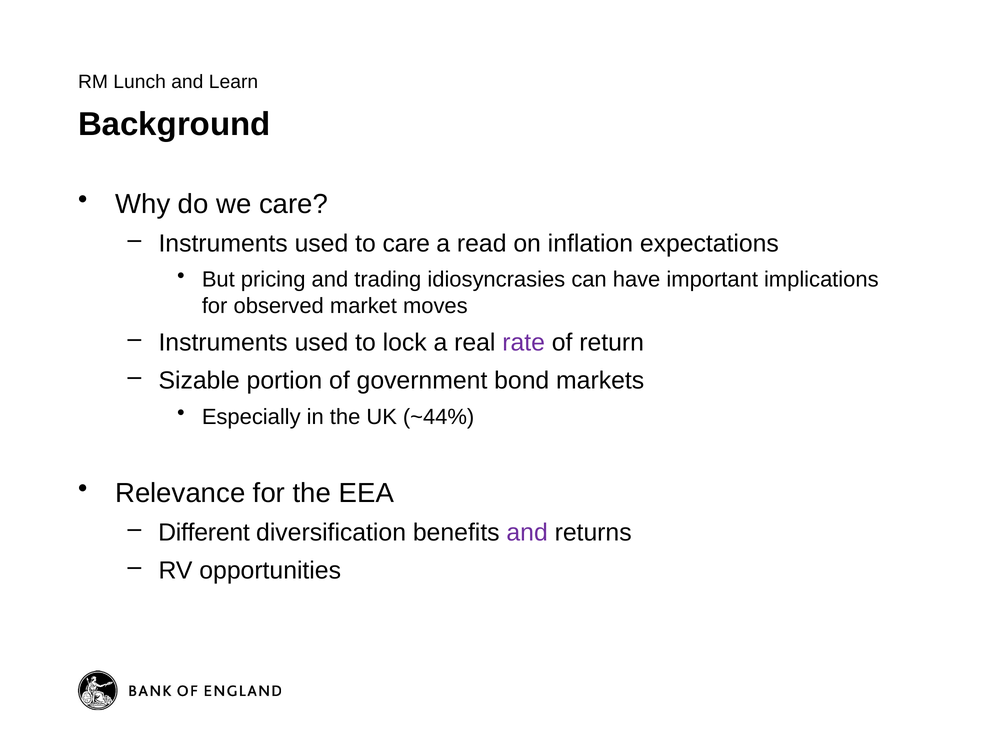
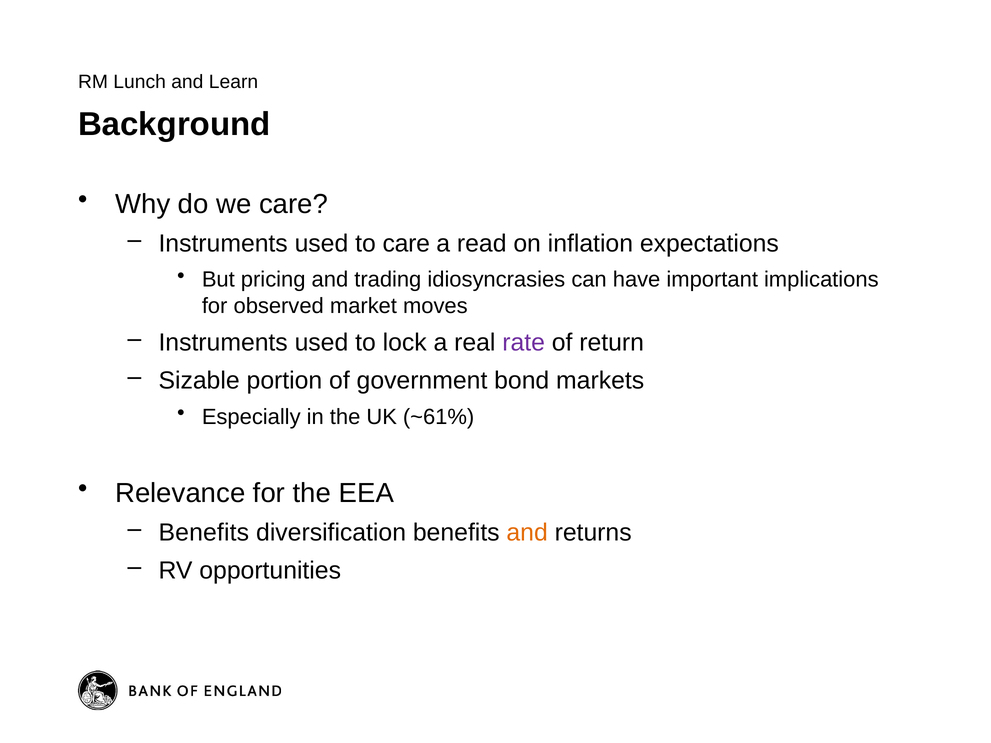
~44%: ~44% -> ~61% (439, 417)
Different: Different -> Benefits (204, 533)
and colour: purple -> orange (527, 533)
